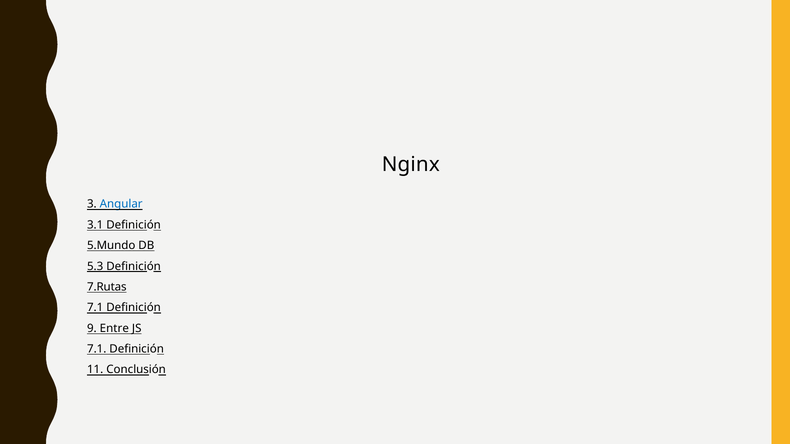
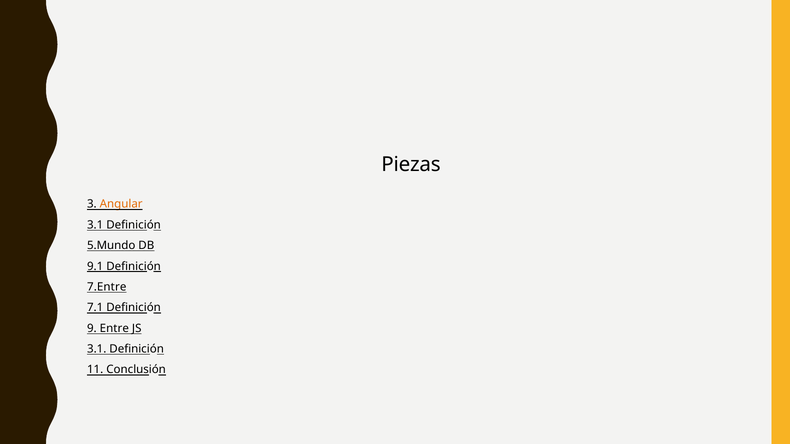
Nginx: Nginx -> Piezas (411, 165)
Angular colour: blue -> orange (121, 204)
5.3: 5.3 -> 9.1 (95, 266)
7.Rutas: 7.Rutas -> 7.Entre (107, 287)
7.1: 7.1 -> 3.1 (97, 349)
